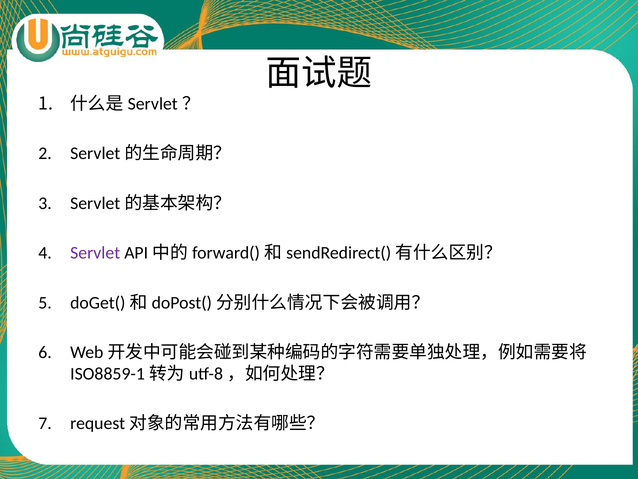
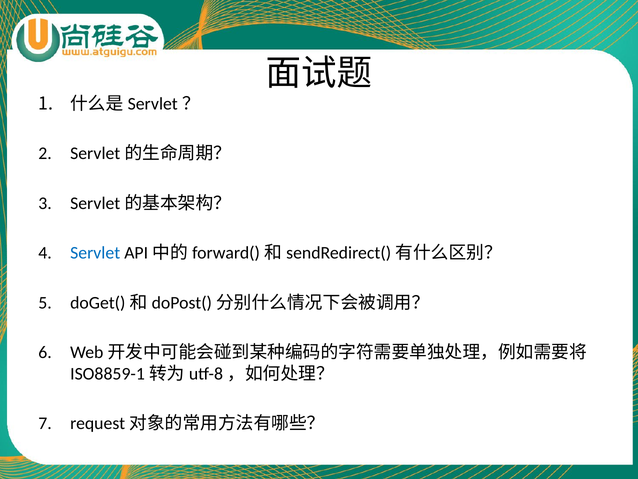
Servlet colour: purple -> blue (95, 253)
